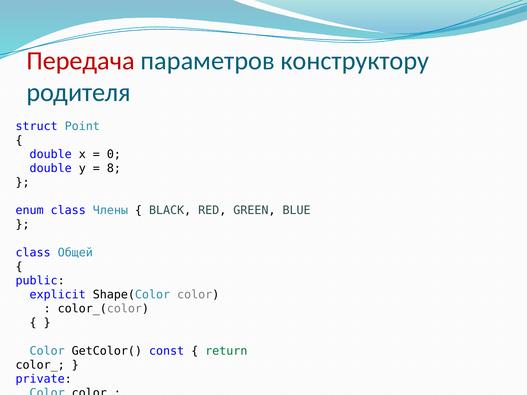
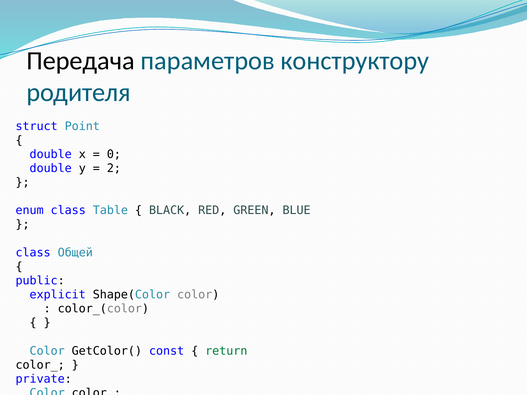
Передача colour: red -> black (81, 61)
8: 8 -> 2 (114, 168)
Члены: Члены -> Table (110, 211)
